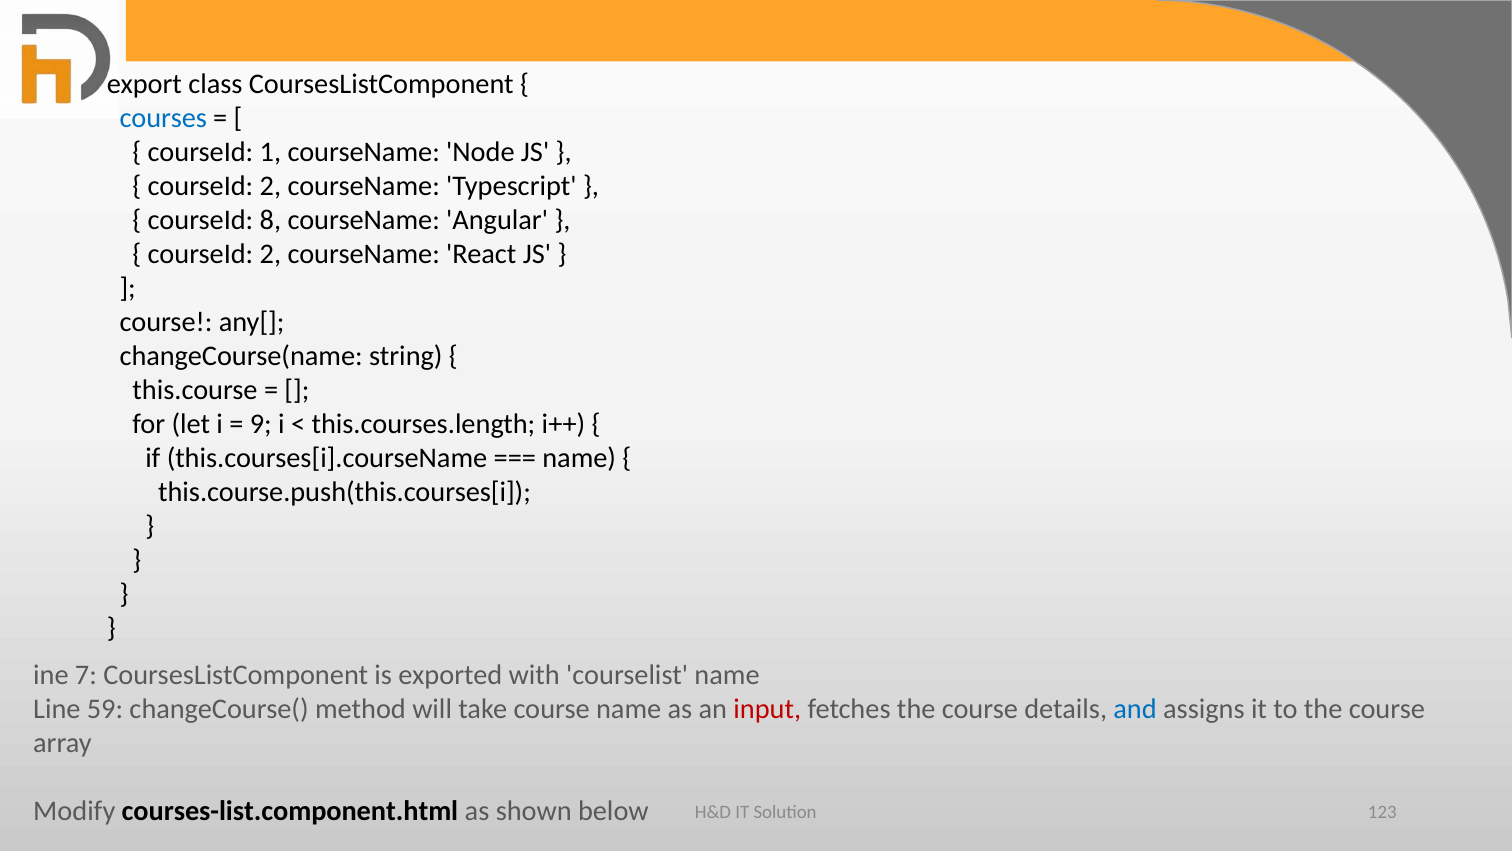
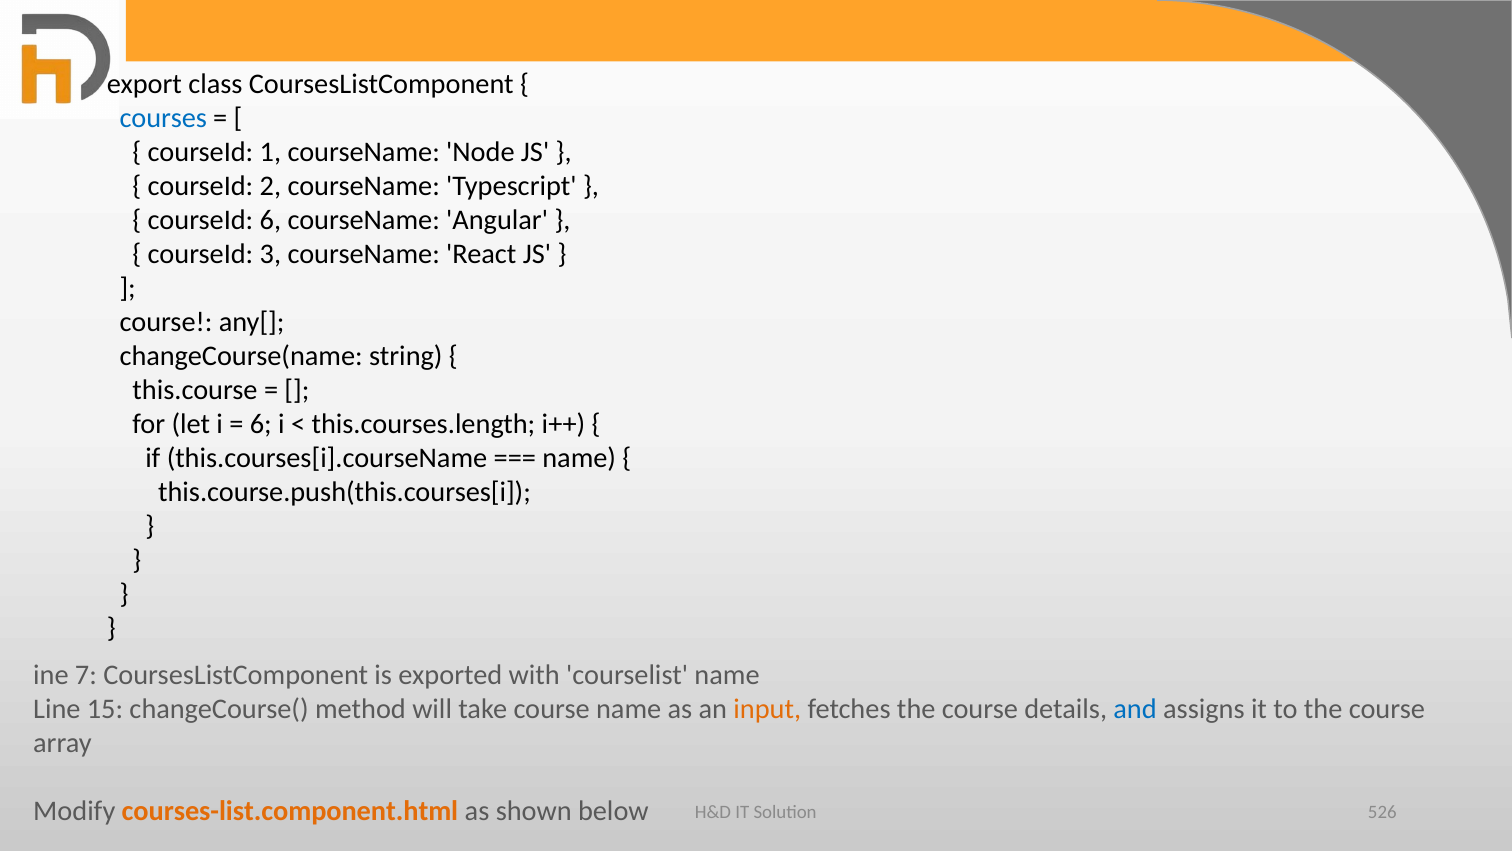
courseId 8: 8 -> 6 (270, 220)
2: 2 -> 3 (270, 254)
9: 9 -> 6 (261, 424)
59: 59 -> 15 (105, 709)
input colour: red -> orange (767, 709)
courses-list.component.html colour: black -> orange (290, 811)
123: 123 -> 526 (1382, 812)
